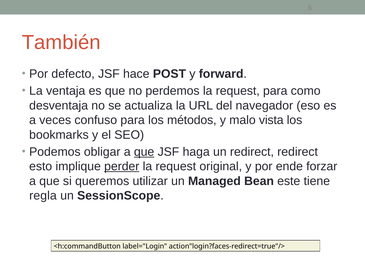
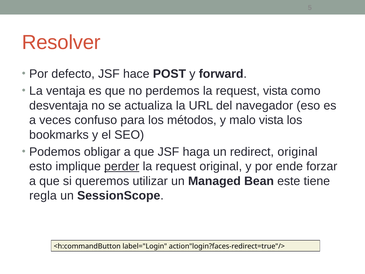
También: También -> Resolver (61, 42)
request para: para -> vista (275, 91)
que underline: present -> none (144, 152)
redirect redirect: redirect -> original (298, 152)
